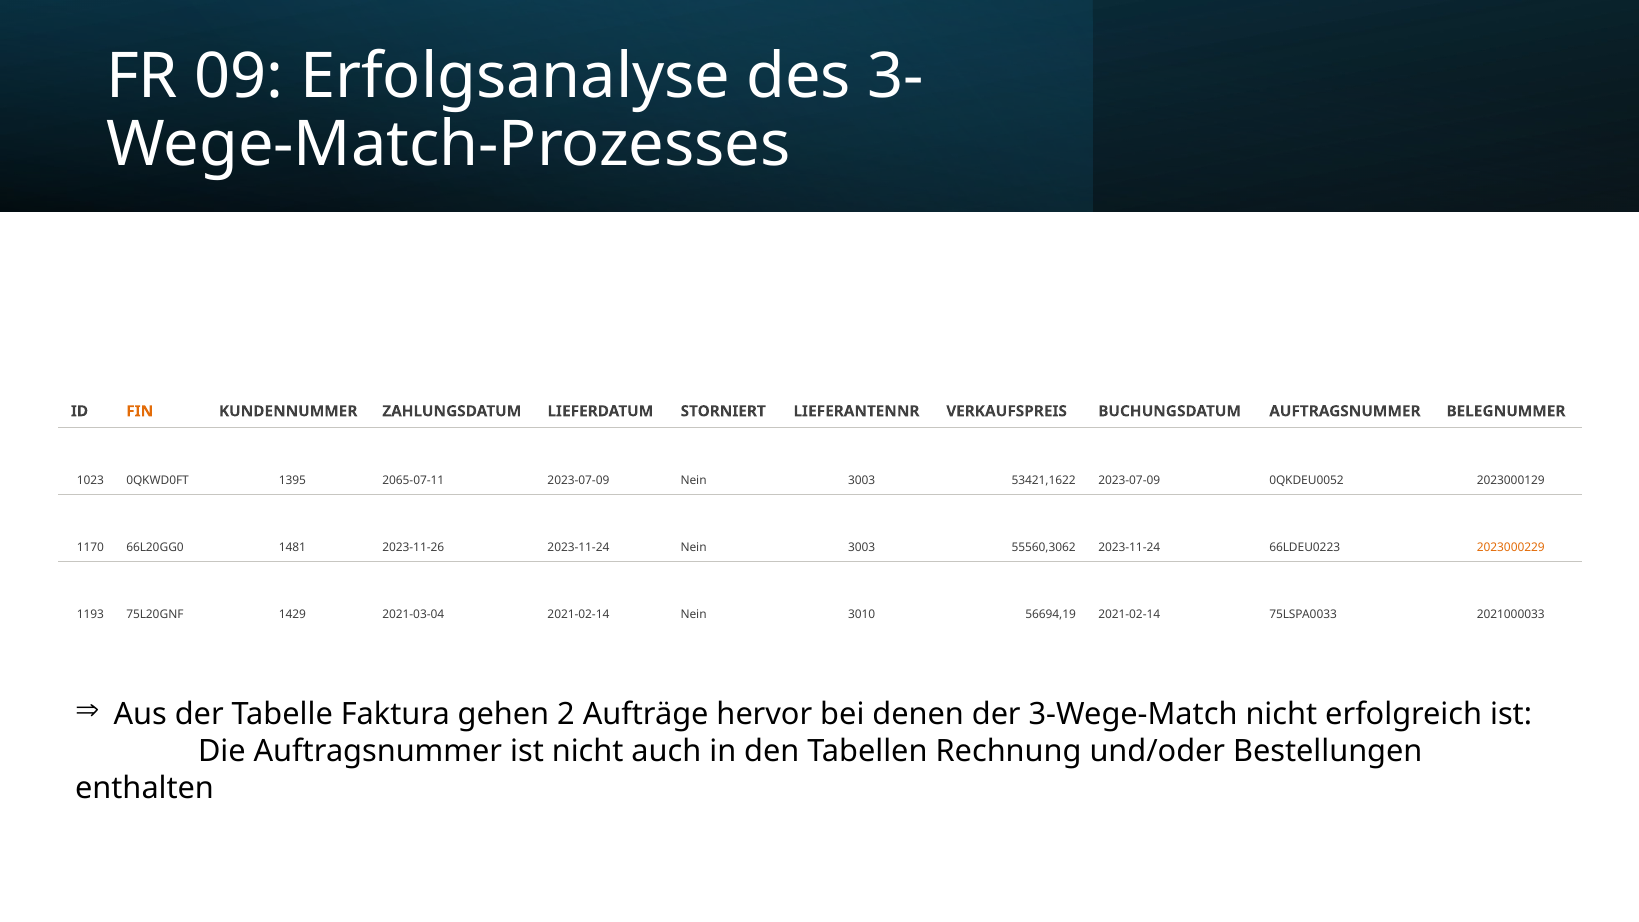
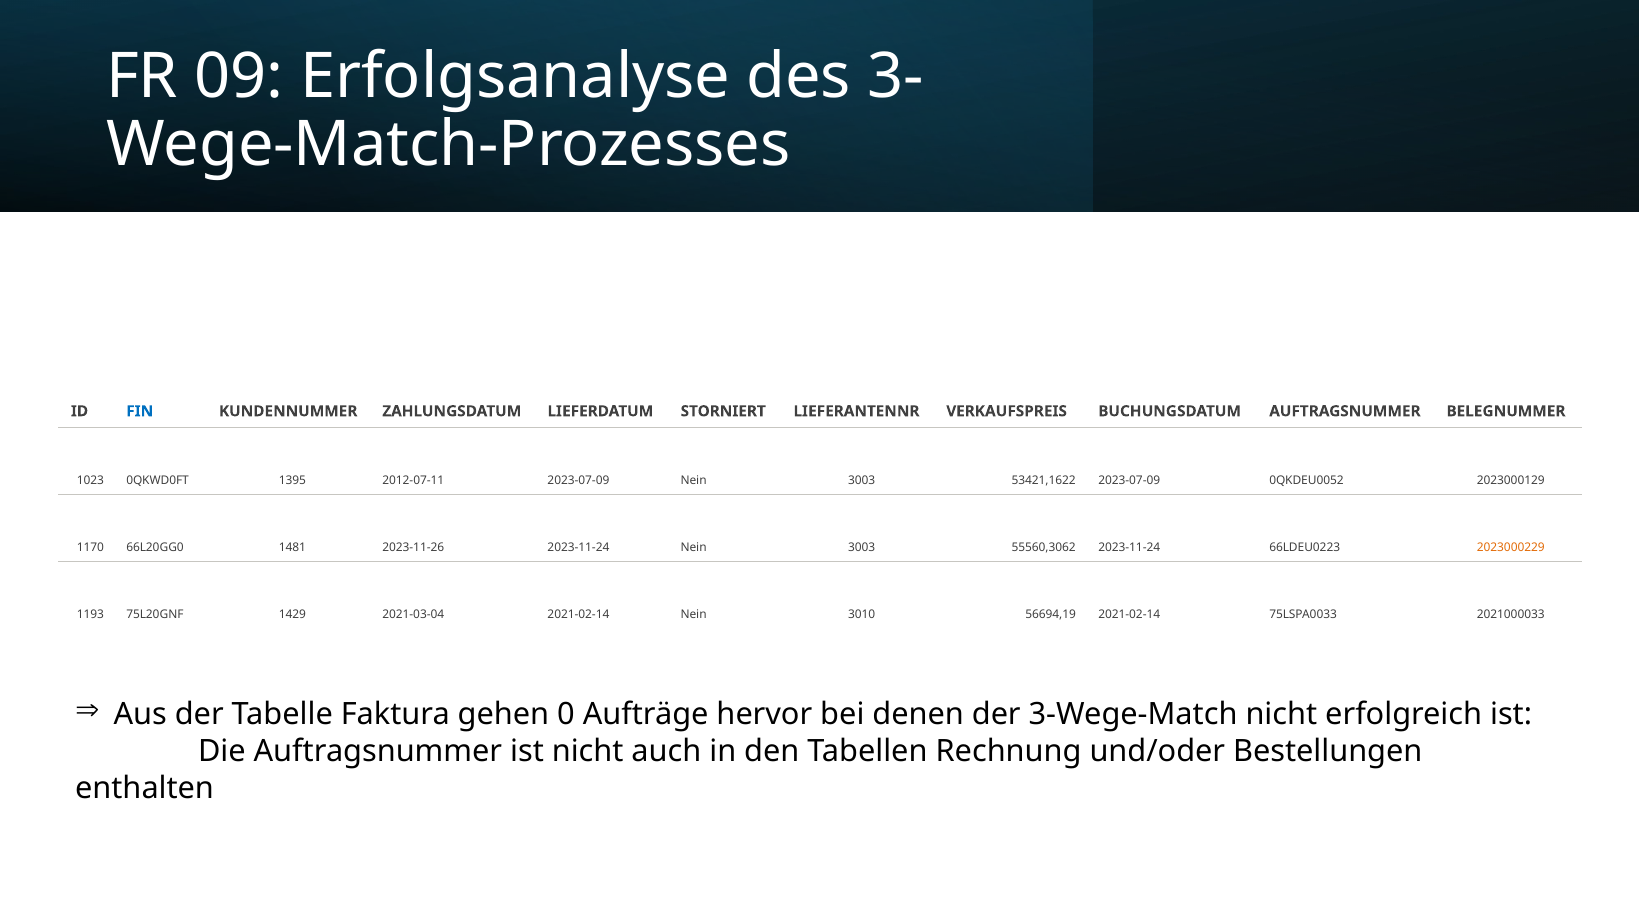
FIN colour: orange -> blue (140, 411)
2065-07-11: 2065-07-11 -> 2012-07-11 (413, 480)
2: 2 -> 0 (566, 715)
